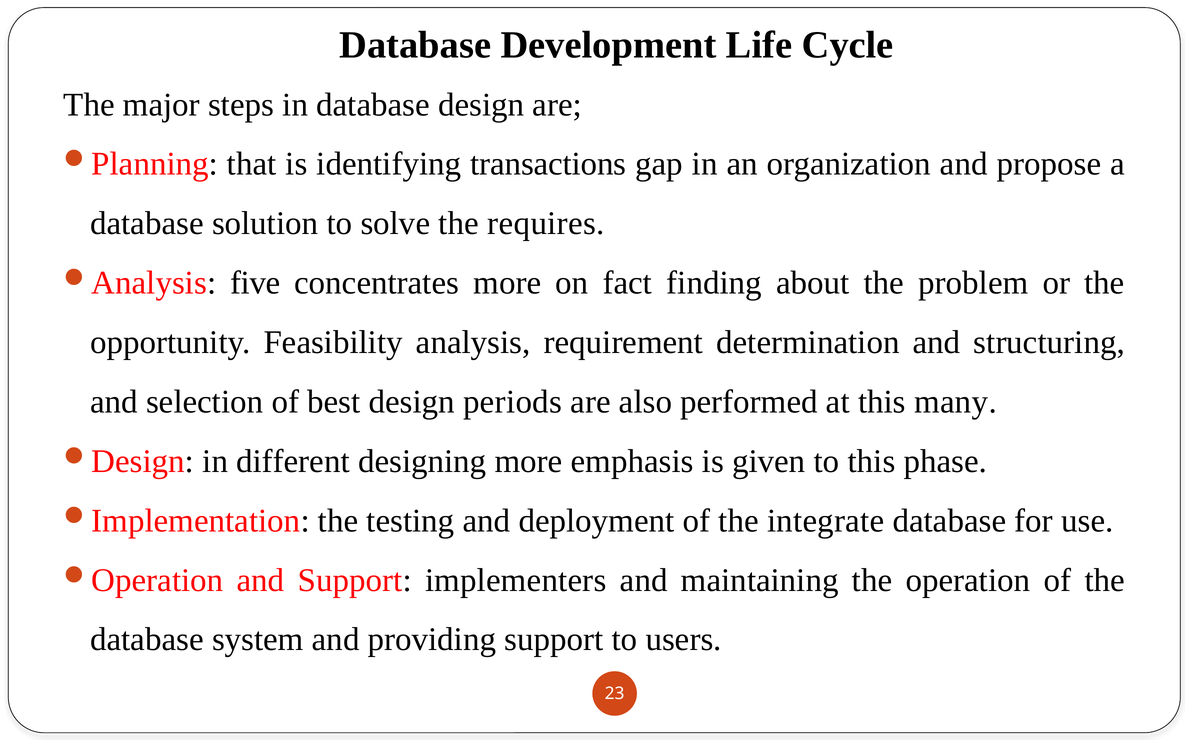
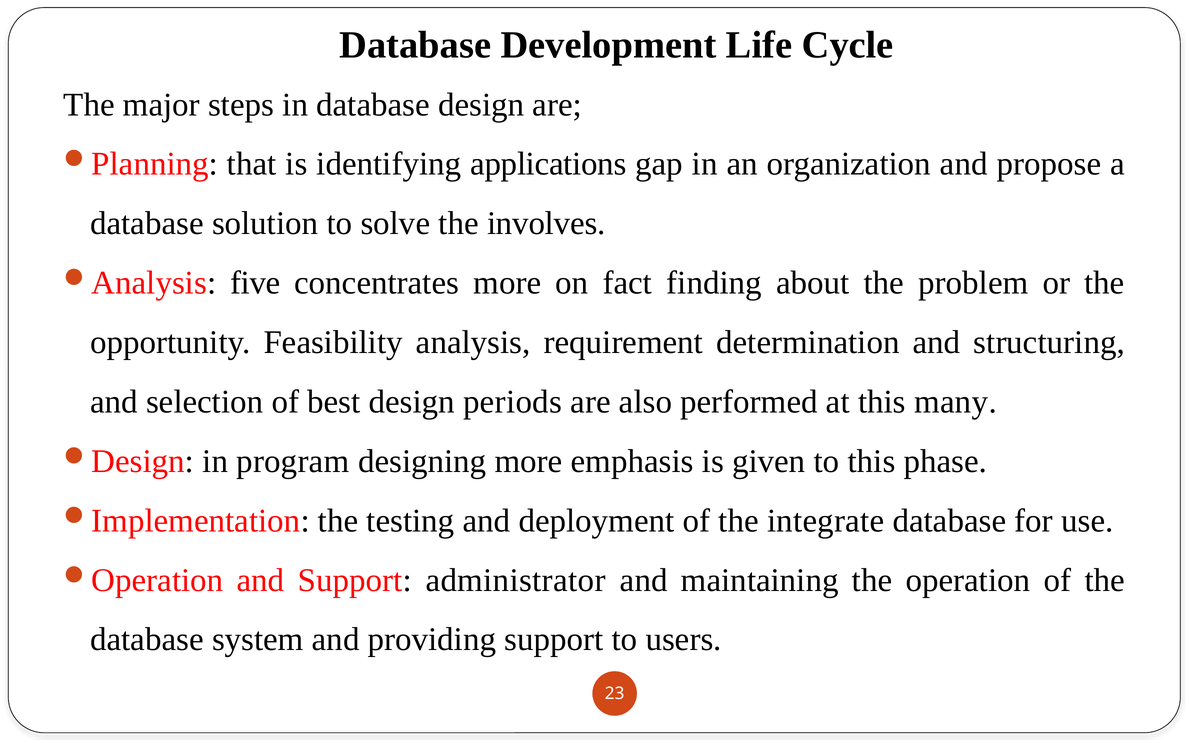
transactions: transactions -> applications (548, 164)
requires: requires -> involves (546, 224)
different: different -> program (293, 461)
implementers: implementers -> administrator (516, 580)
